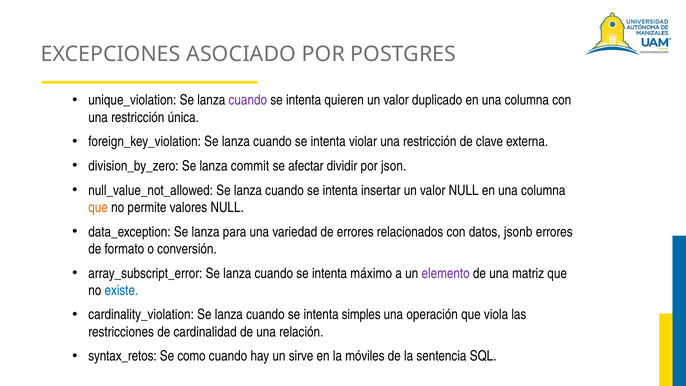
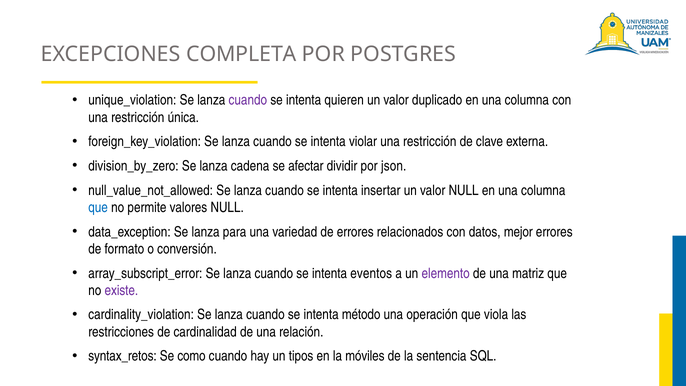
ASOCIADO: ASOCIADO -> COMPLETA (241, 54)
commit: commit -> cadena (250, 166)
que colour: orange -> blue (98, 207)
jsonb: jsonb -> mejor (518, 232)
máximo: máximo -> eventos (371, 273)
existe colour: blue -> purple (121, 290)
simples: simples -> método (361, 315)
sirve: sirve -> tipos (301, 356)
